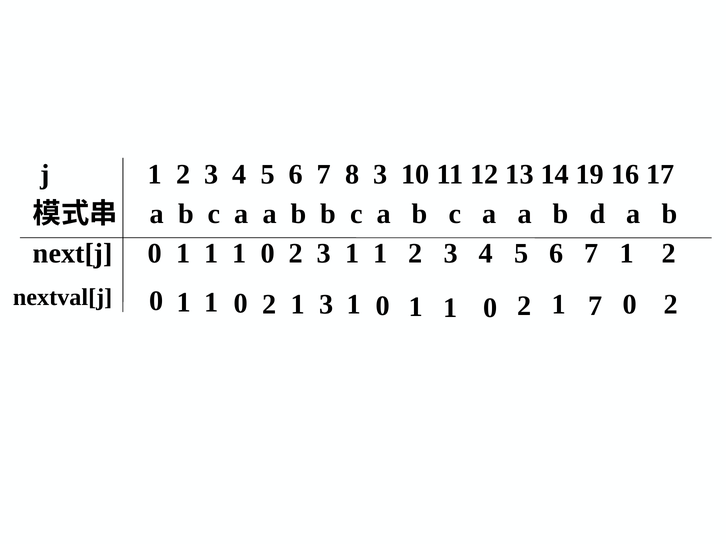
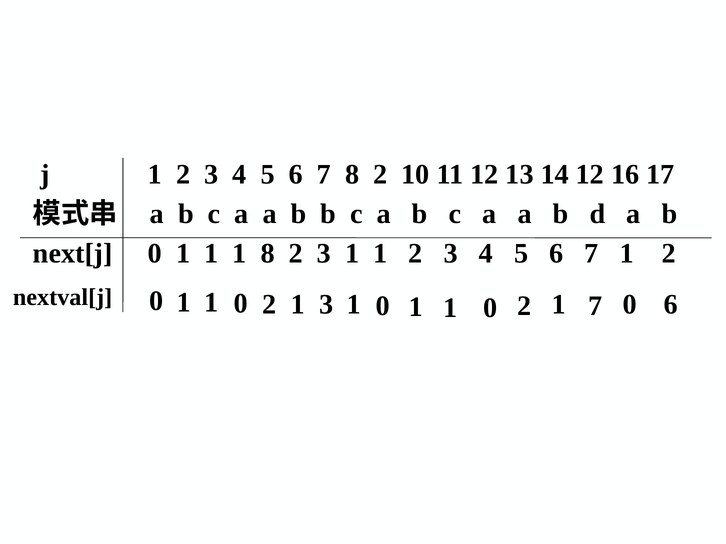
7 8 3: 3 -> 2 (380, 175)
14 19: 19 -> 12 (590, 175)
1 1 1 0: 0 -> 8 (268, 254)
7 0 2: 2 -> 6 (671, 305)
